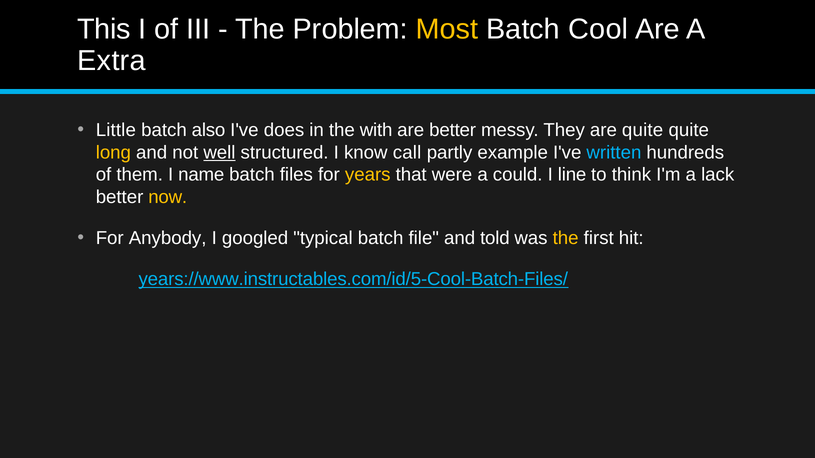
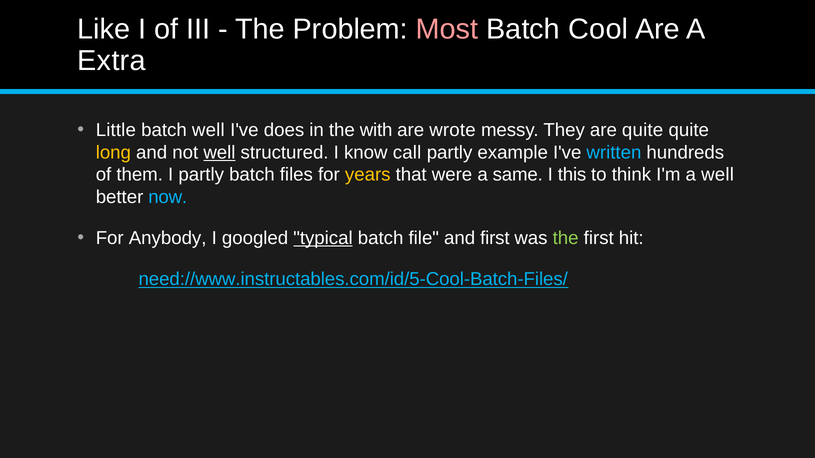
This: This -> Like (104, 29)
Most colour: yellow -> pink (447, 29)
batch also: also -> well (208, 130)
are better: better -> wrote (452, 130)
I name: name -> partly (201, 175)
could: could -> same (518, 175)
line: line -> this (572, 175)
a lack: lack -> well (718, 175)
now colour: yellow -> light blue (168, 197)
typical underline: none -> present (323, 238)
and told: told -> first (495, 238)
the colour: yellow -> light green (566, 238)
years://www.instructables.com/id/5-Cool-Batch-Files/: years://www.instructables.com/id/5-Cool-Batch-Files/ -> need://www.instructables.com/id/5-Cool-Batch-Files/ (353, 279)
